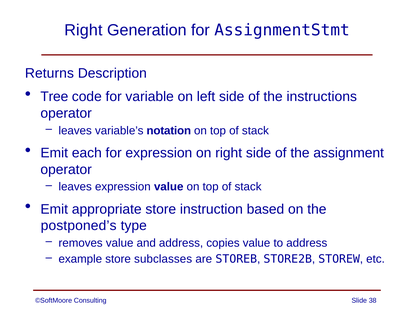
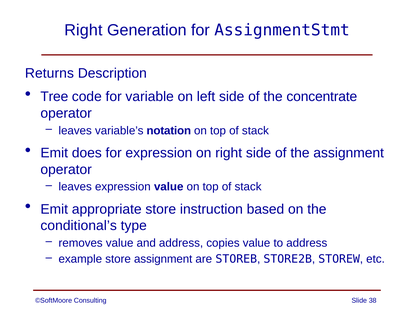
instructions: instructions -> concentrate (322, 97)
each: each -> does (87, 153)
postponed’s: postponed’s -> conditional’s (79, 225)
store subclasses: subclasses -> assignment (163, 259)
